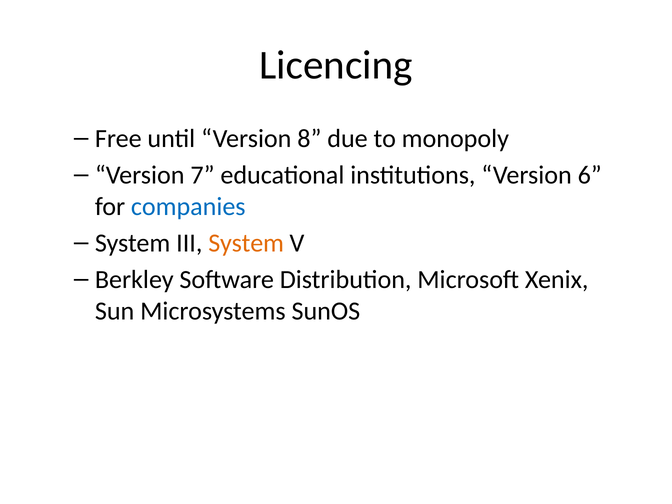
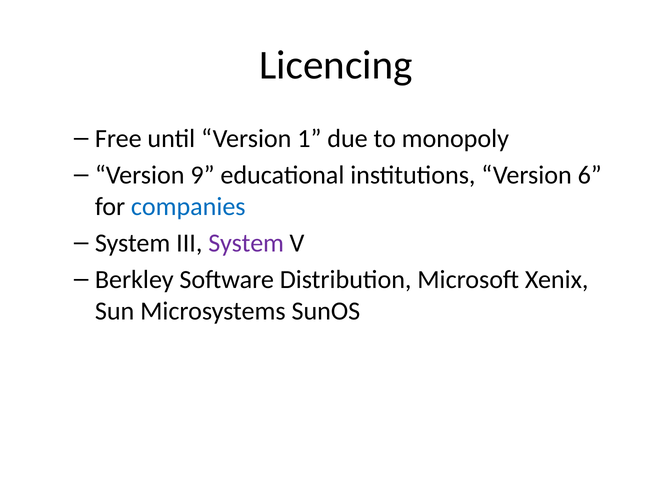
8: 8 -> 1 (309, 138)
7: 7 -> 9 (202, 175)
System colour: orange -> purple (246, 243)
